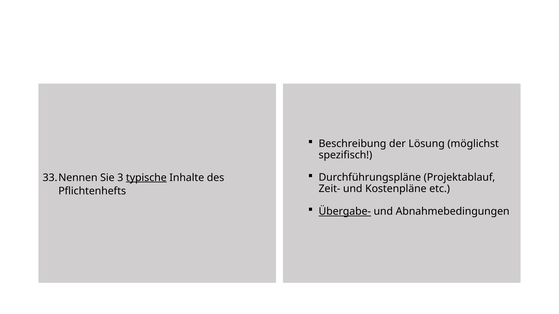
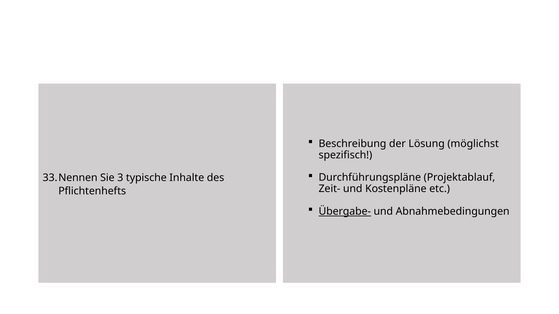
typische underline: present -> none (146, 178)
